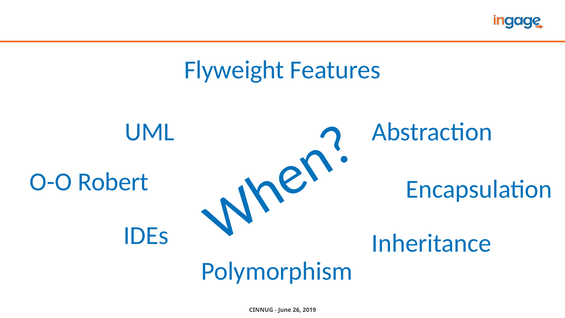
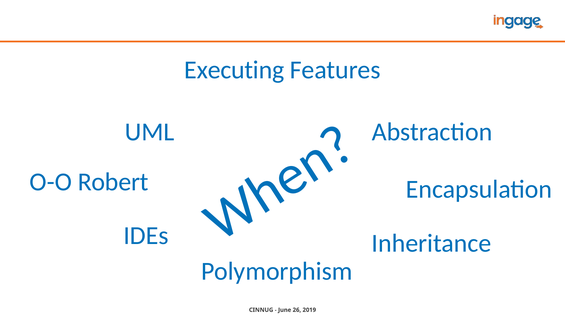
Flyweight: Flyweight -> Executing (234, 70)
